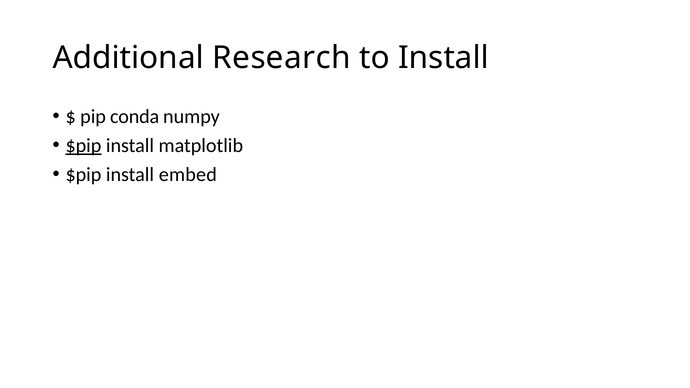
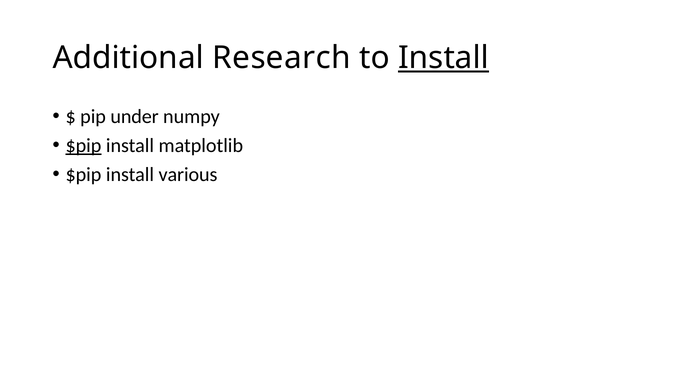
Install underline: none -> present (444, 58)
conda: conda -> under (135, 117)
embed: embed -> various (188, 175)
